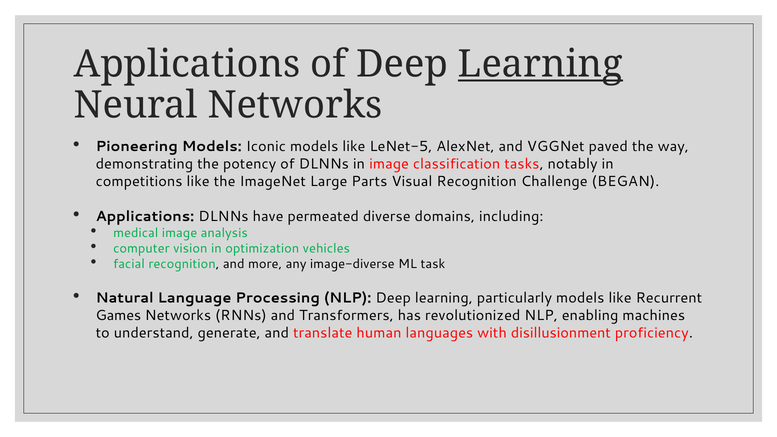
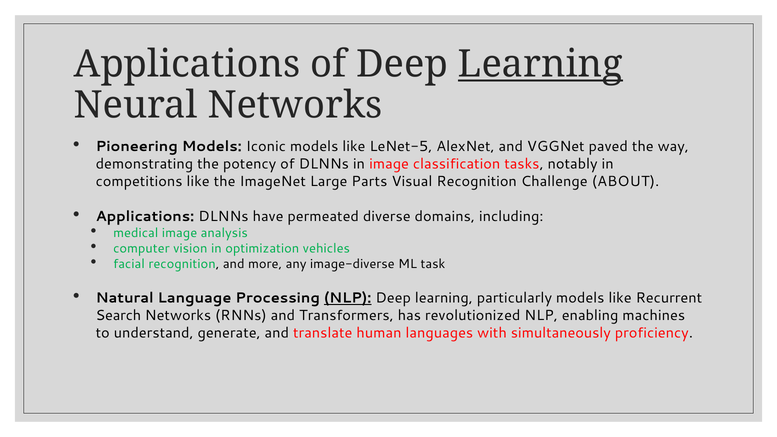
BEGAN: BEGAN -> ABOUT (626, 182)
NLP underline: none -> present (348, 298)
Games: Games -> Search (118, 316)
disillusionment: disillusionment -> simultaneously (561, 333)
